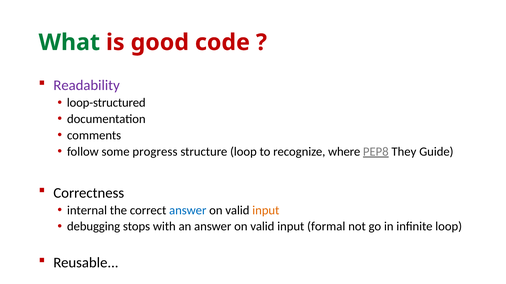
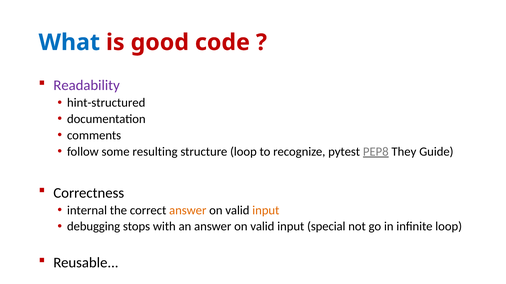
What colour: green -> blue (69, 43)
loop-structured: loop-structured -> hint-structured (106, 103)
progress: progress -> resulting (155, 152)
where: where -> pytest (344, 152)
answer colour: blue -> orange (188, 211)
formal: formal -> special (326, 227)
